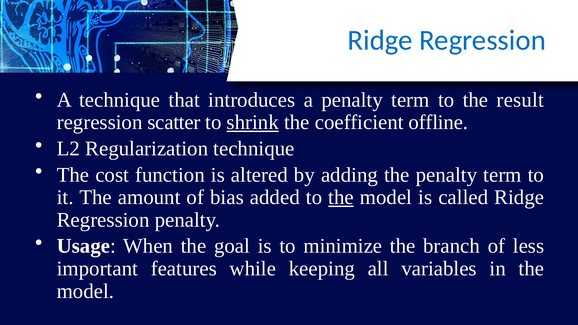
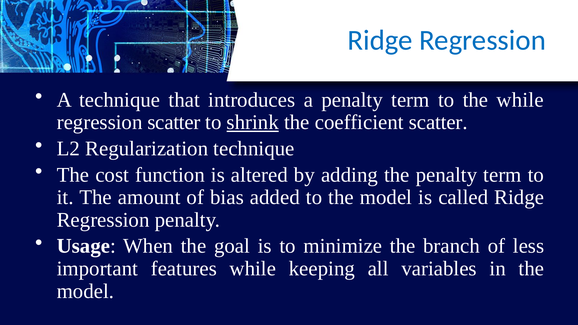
the result: result -> while (520, 100)
coefficient offline: offline -> scatter (438, 122)
the underline: present -> none (341, 197)
